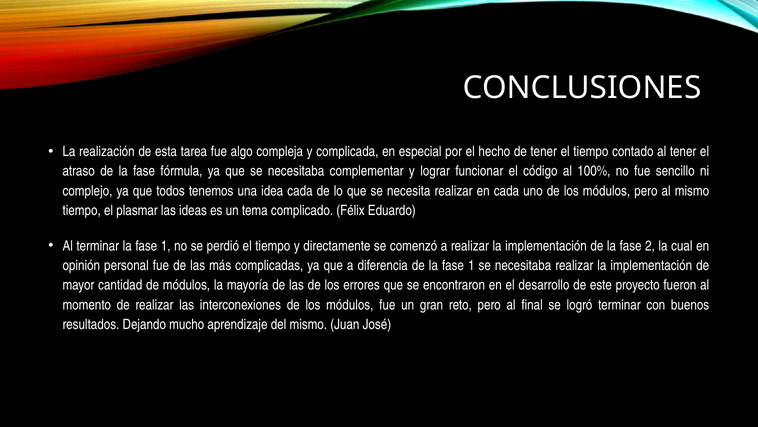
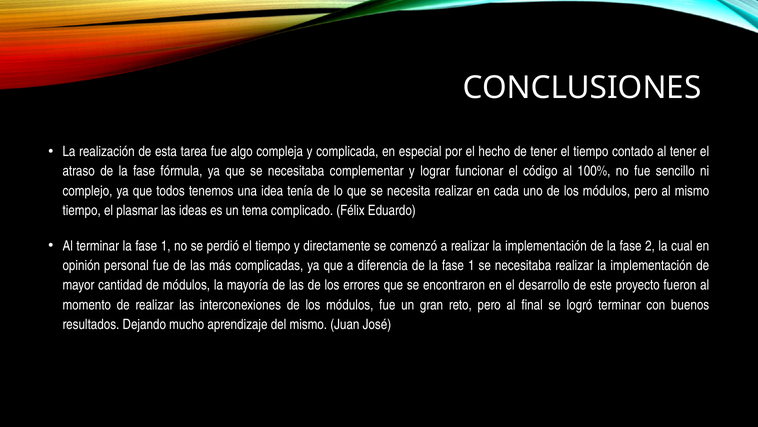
idea cada: cada -> tenía (300, 191)
